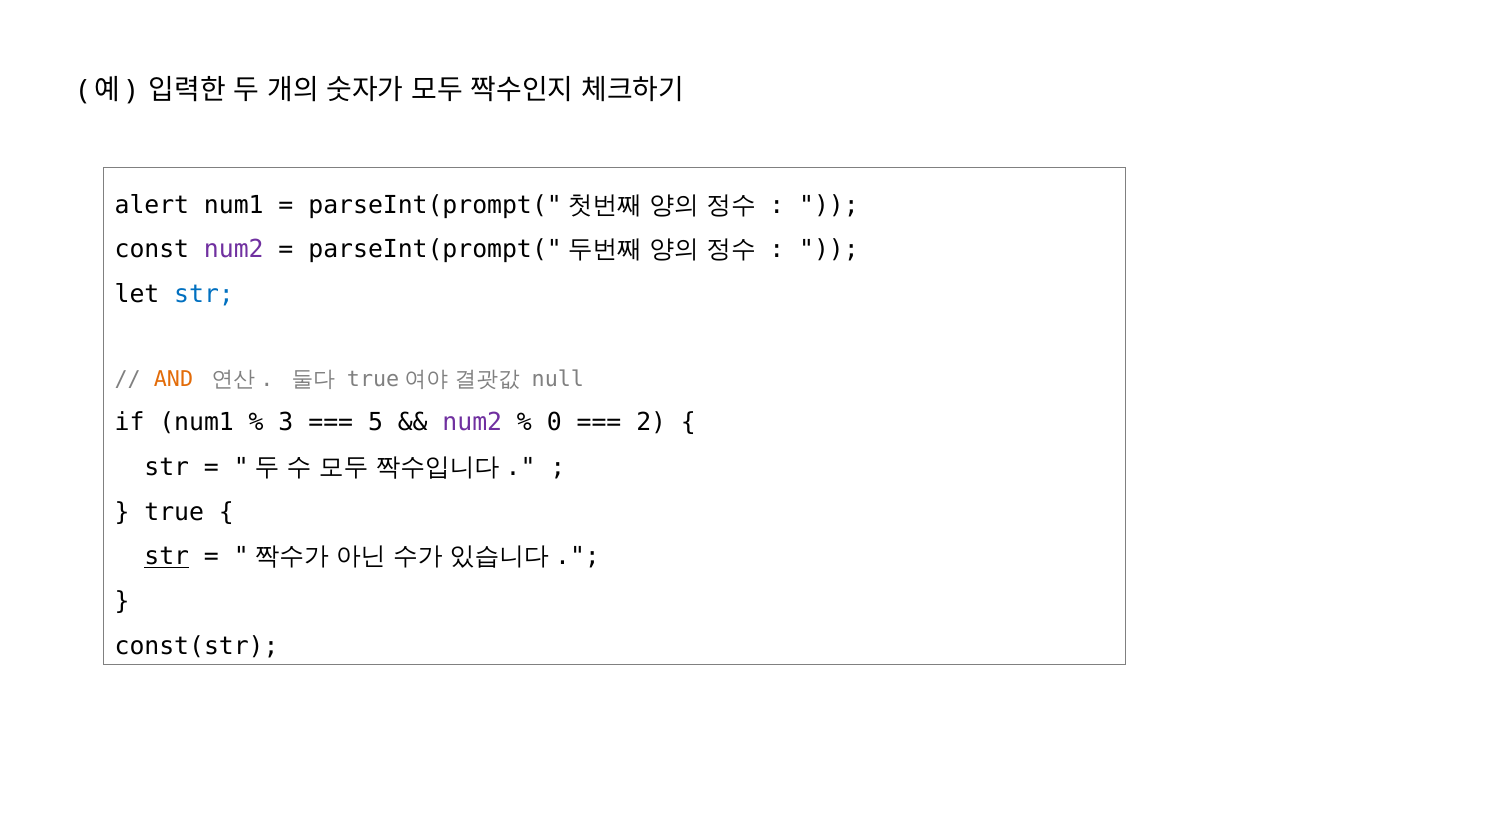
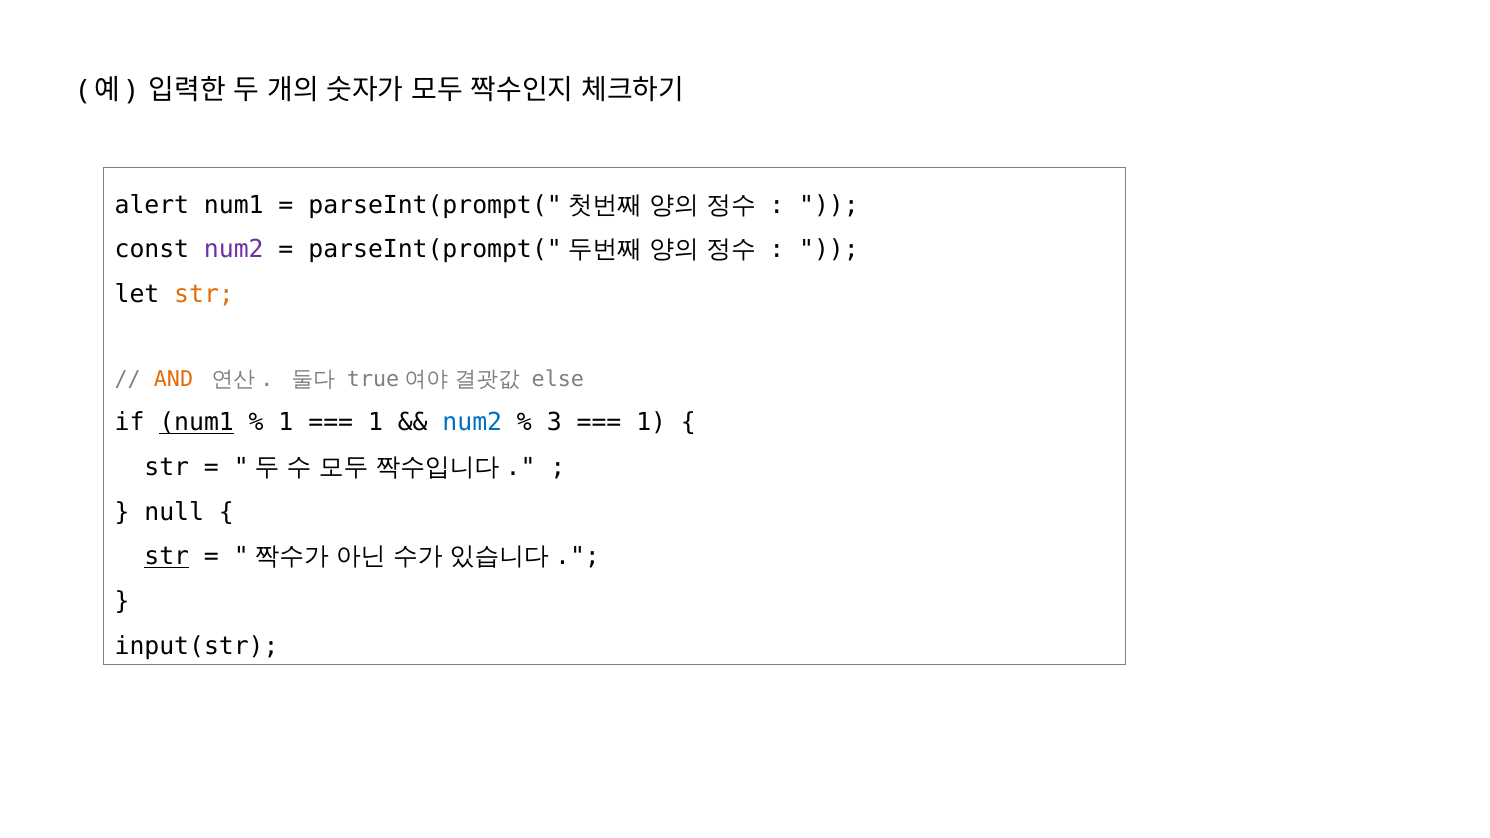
str colour: blue -> orange (204, 294)
null: null -> else (558, 380)
num1 underline: none -> present (197, 423)
3: 3 -> 1 (286, 423)
5: 5 -> 1 (375, 423)
num2 colour: purple -> blue (472, 423)
0: 0 -> 3 (554, 423)
2: 2 -> 1 (651, 423)
true: true -> null (174, 512)
const(str: const(str -> input(str (197, 646)
